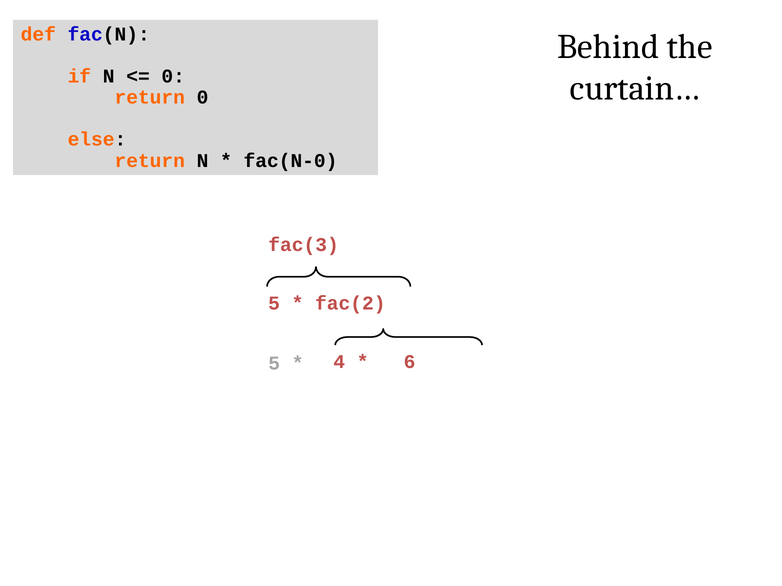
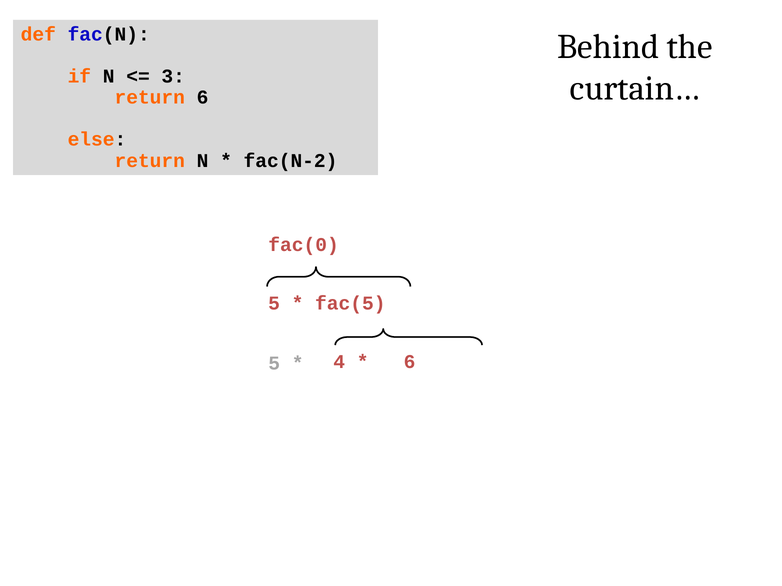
0: 0 -> 3 (173, 76)
return 0: 0 -> 6 (203, 97)
fac(N-0: fac(N-0 -> fac(N-2 (291, 161)
fac(3: fac(3 -> fac(0 (304, 245)
fac(2: fac(2 -> fac(5 (350, 304)
